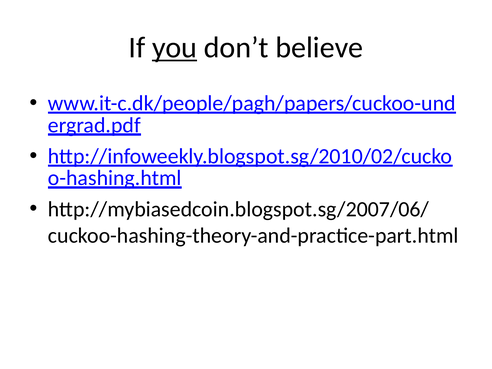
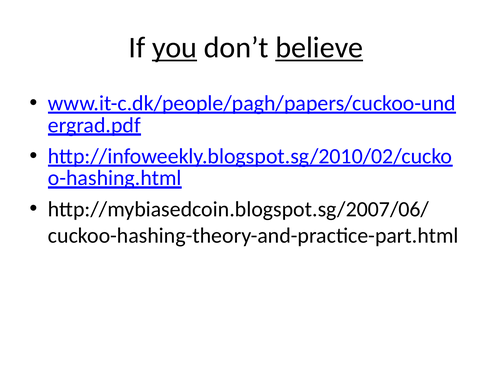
believe underline: none -> present (319, 48)
